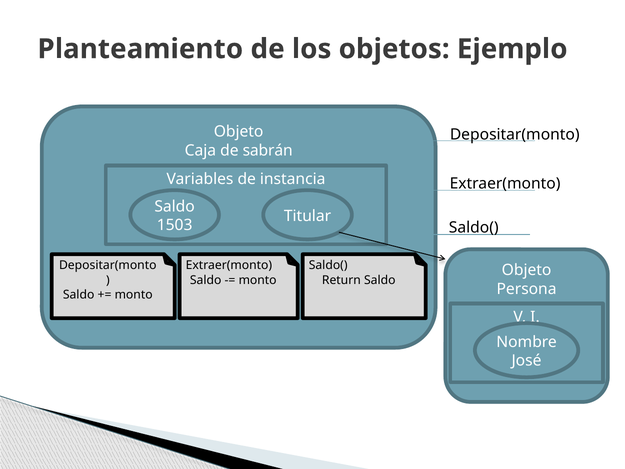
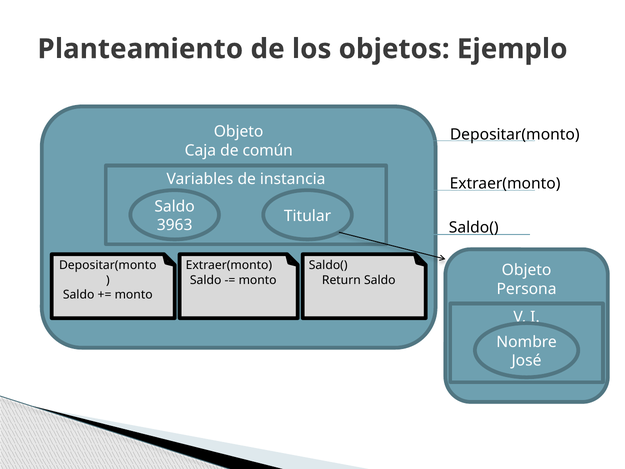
sabrán: sabrán -> común (268, 150)
1503: 1503 -> 3963 (175, 225)
